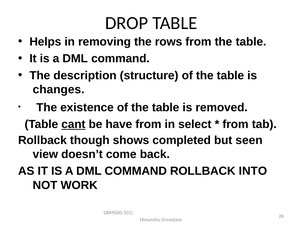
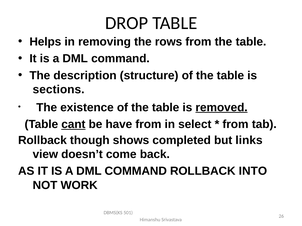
changes: changes -> sections (59, 90)
removed underline: none -> present (222, 108)
seen: seen -> links (249, 140)
